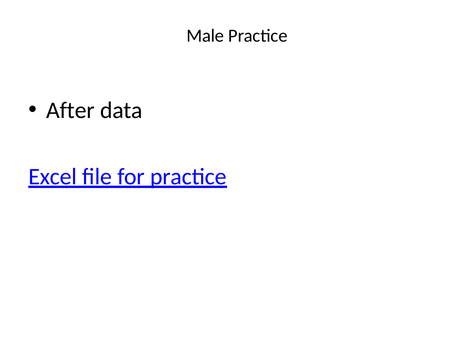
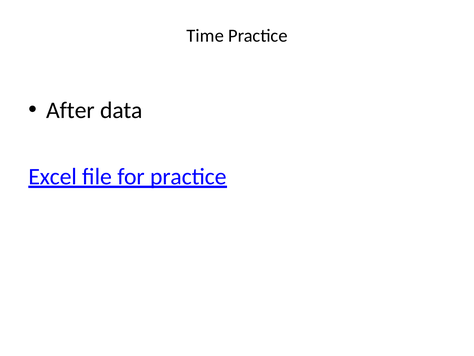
Male: Male -> Time (205, 36)
